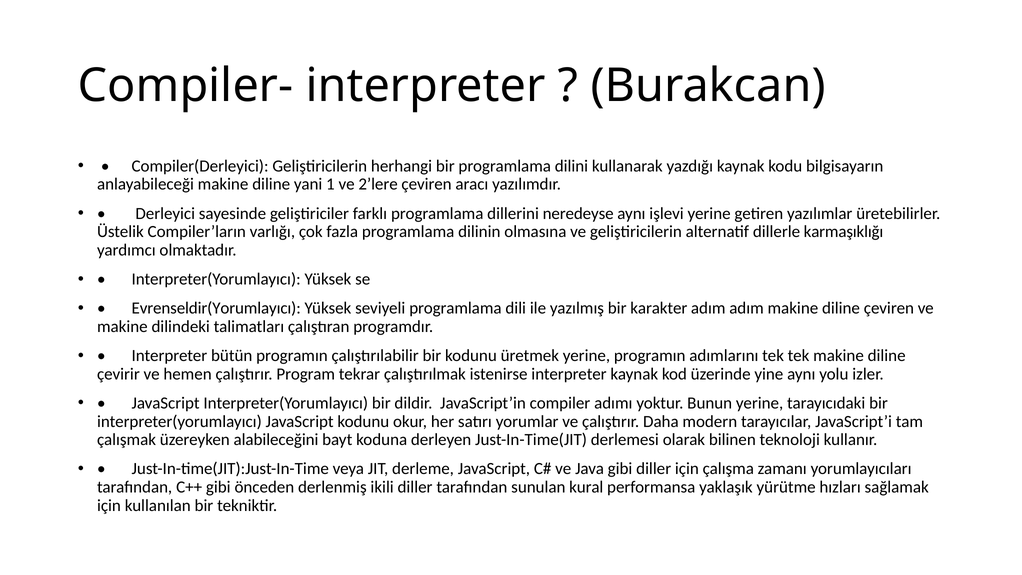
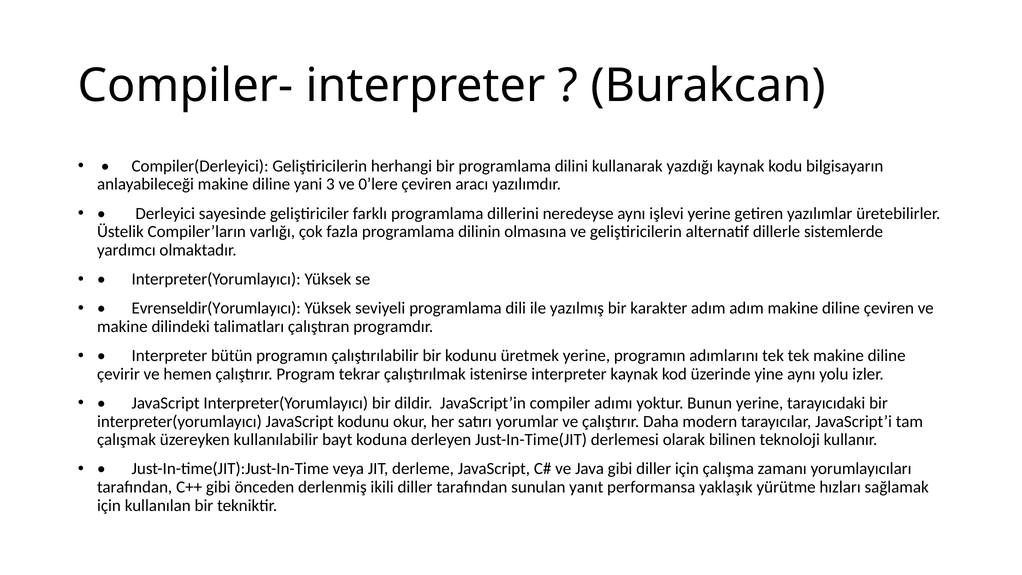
1: 1 -> 3 (330, 184)
2’lere: 2’lere -> 0’lere (378, 184)
karmaşıklığı: karmaşıklığı -> sistemlerde (844, 232)
alabileceğini: alabileceğini -> kullanılabilir (276, 440)
kural: kural -> yanıt (586, 487)
